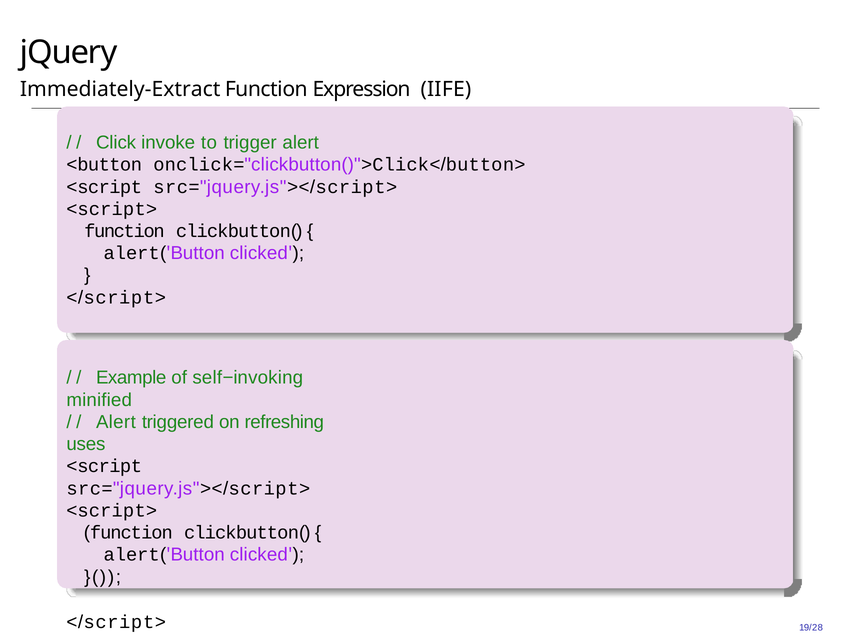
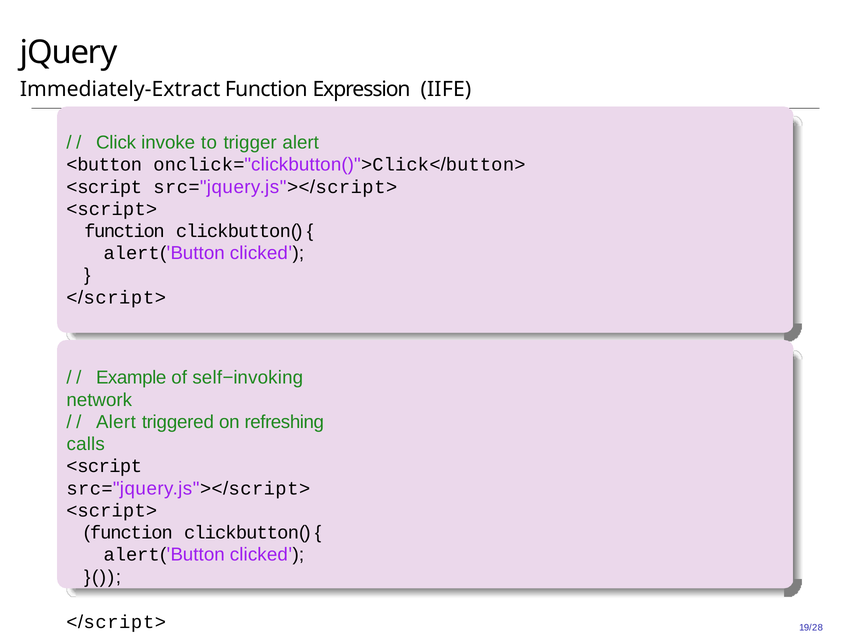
minified: minified -> network (99, 400)
uses: uses -> calls (86, 445)
